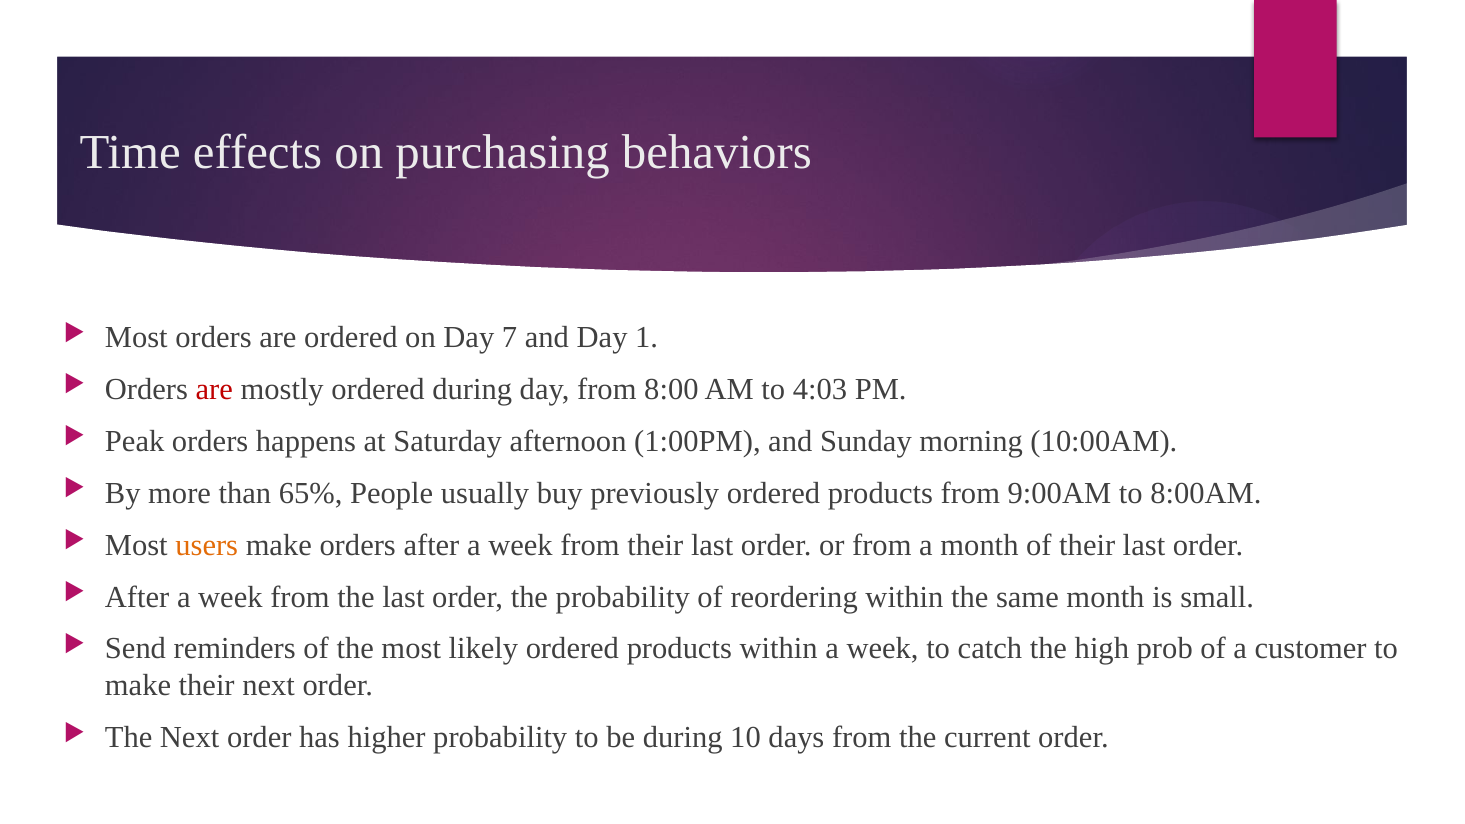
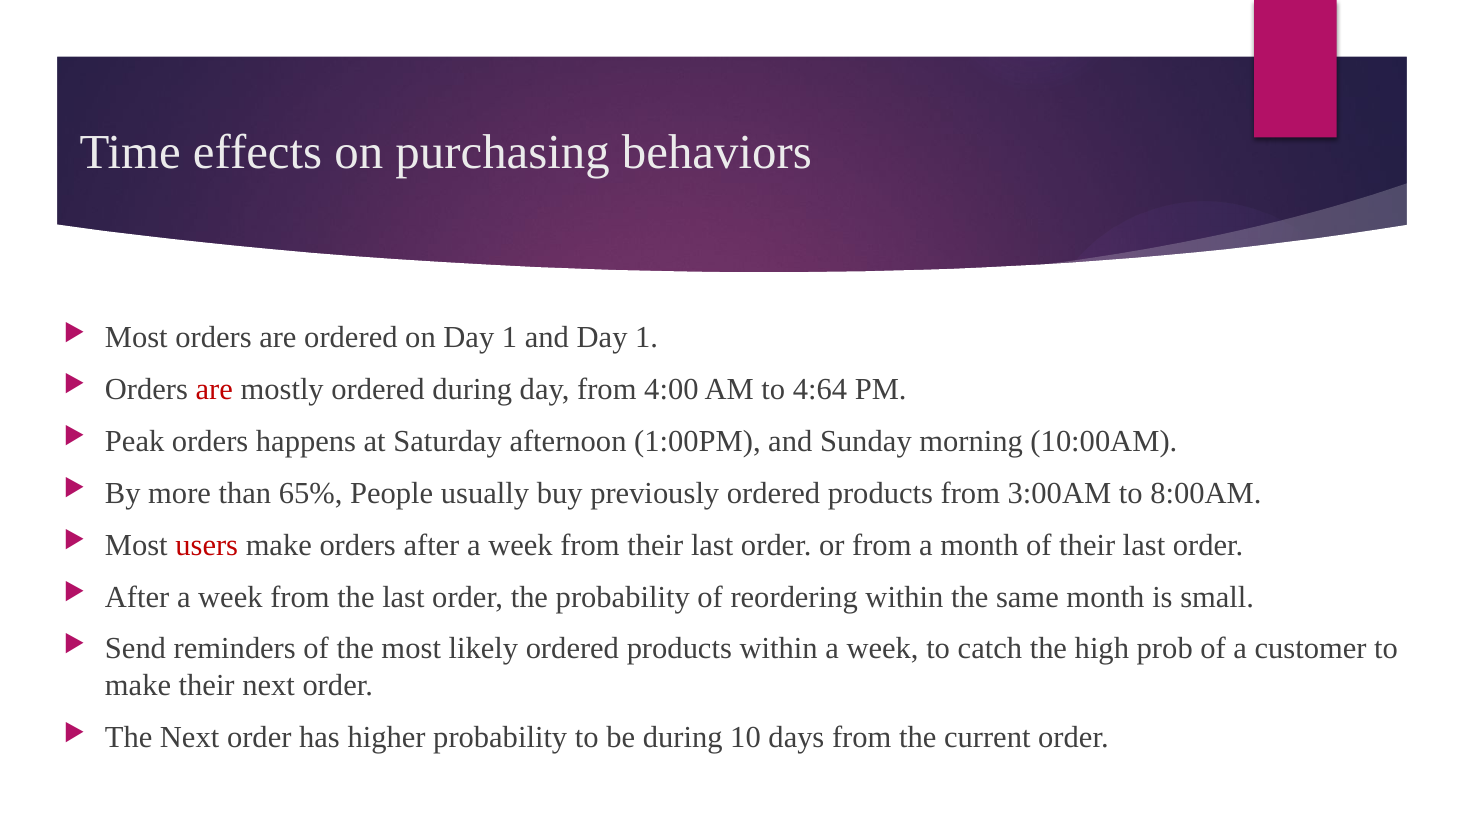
on Day 7: 7 -> 1 (510, 337)
8:00: 8:00 -> 4:00 (671, 389)
4:03: 4:03 -> 4:64 (820, 389)
9:00AM: 9:00AM -> 3:00AM (1059, 493)
users colour: orange -> red (207, 545)
